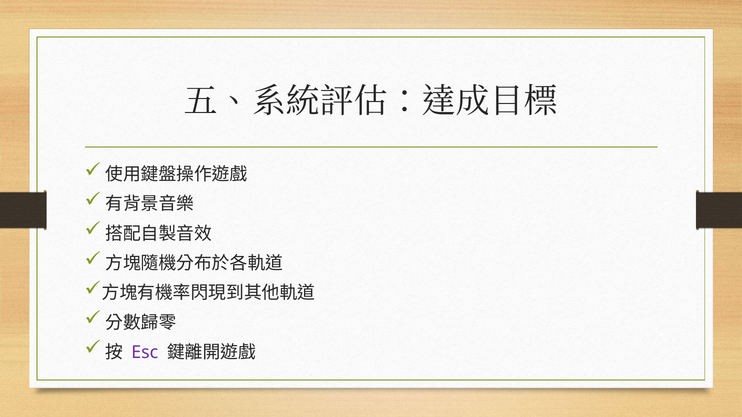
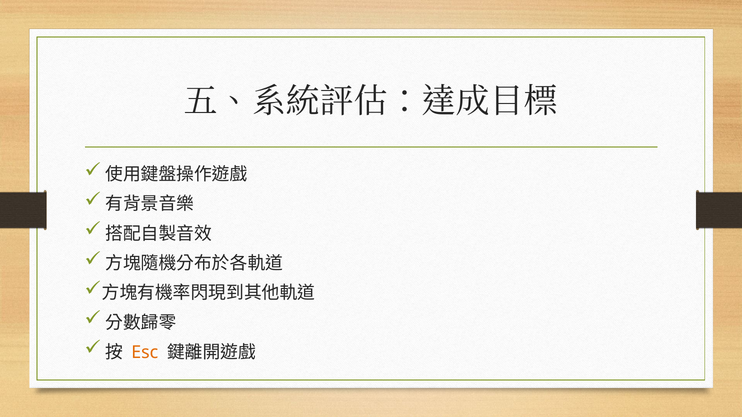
Esc colour: purple -> orange (145, 353)
